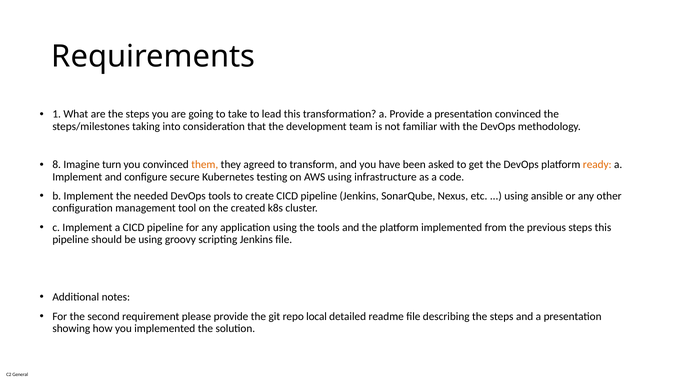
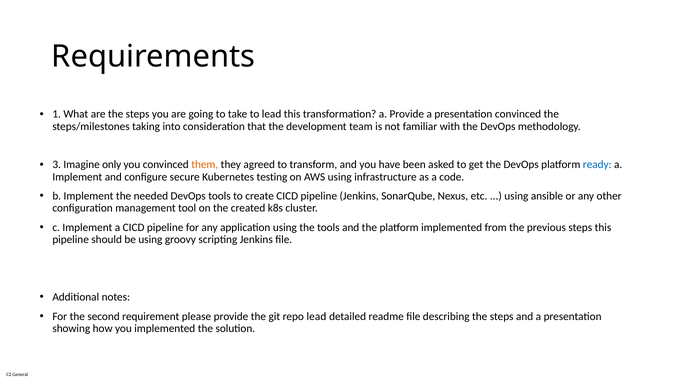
8: 8 -> 3 (57, 165)
turn: turn -> only (112, 165)
ready colour: orange -> blue (597, 165)
repo local: local -> lead (316, 316)
